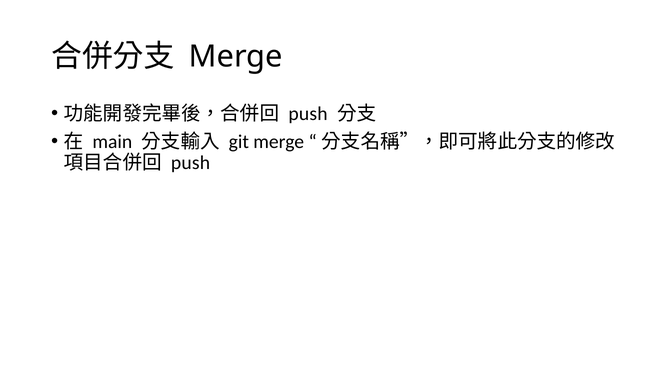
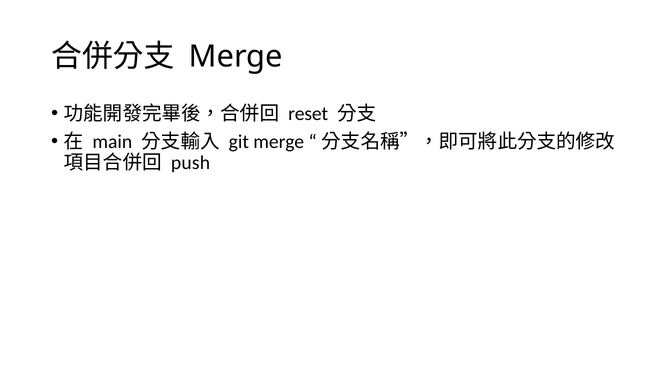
push: push -> reset (308, 114)
